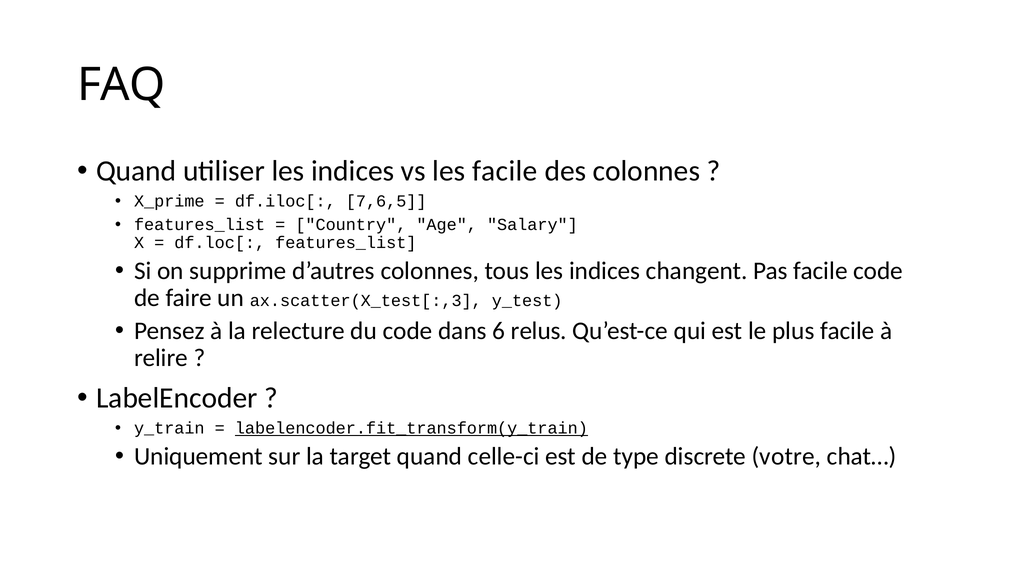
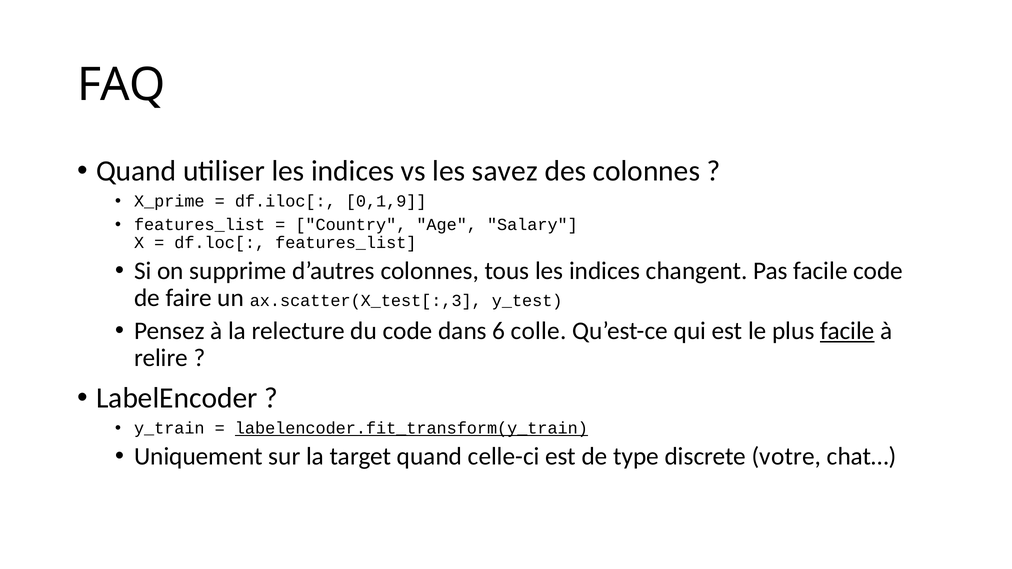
les facile: facile -> savez (505, 171)
7,6,5: 7,6,5 -> 0,1,9 (386, 201)
relus: relus -> colle (539, 331)
facile underline: none -> present (847, 331)
